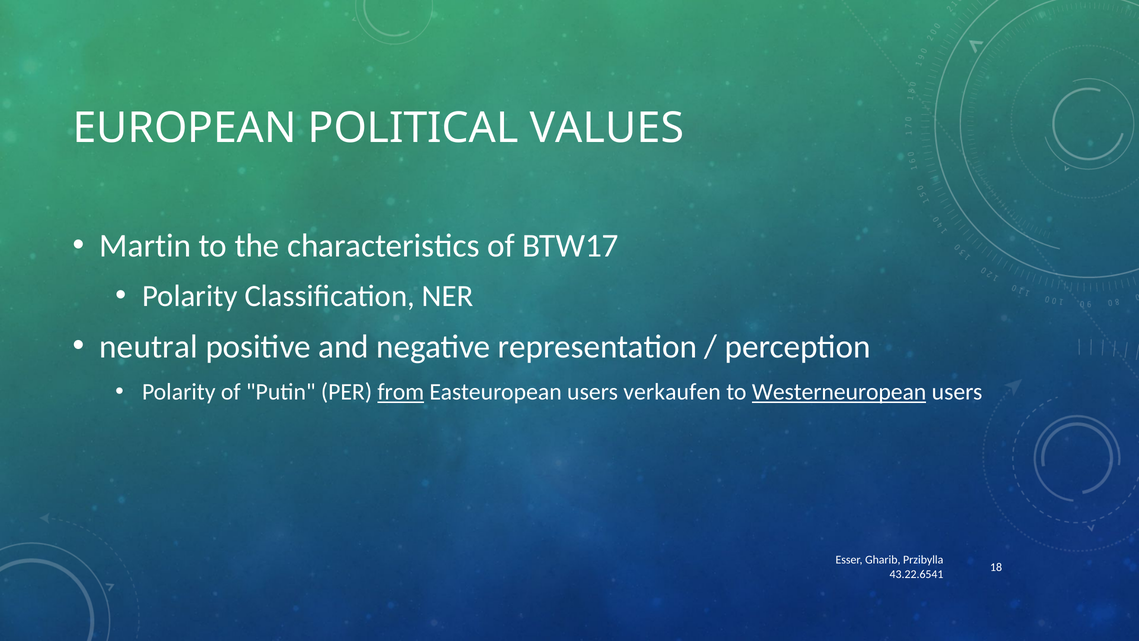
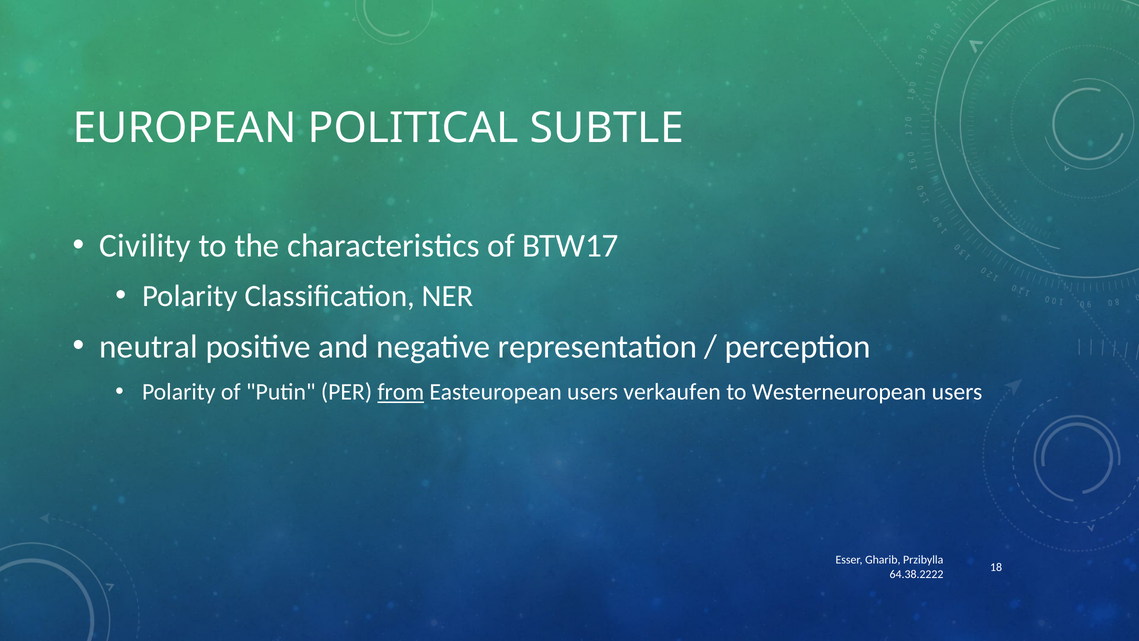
VALUES: VALUES -> SUBTLE (607, 128)
Martin: Martin -> Civility (145, 246)
Westerneuropean underline: present -> none (839, 392)
43.22.6541: 43.22.6541 -> 64.38.2222 (917, 574)
